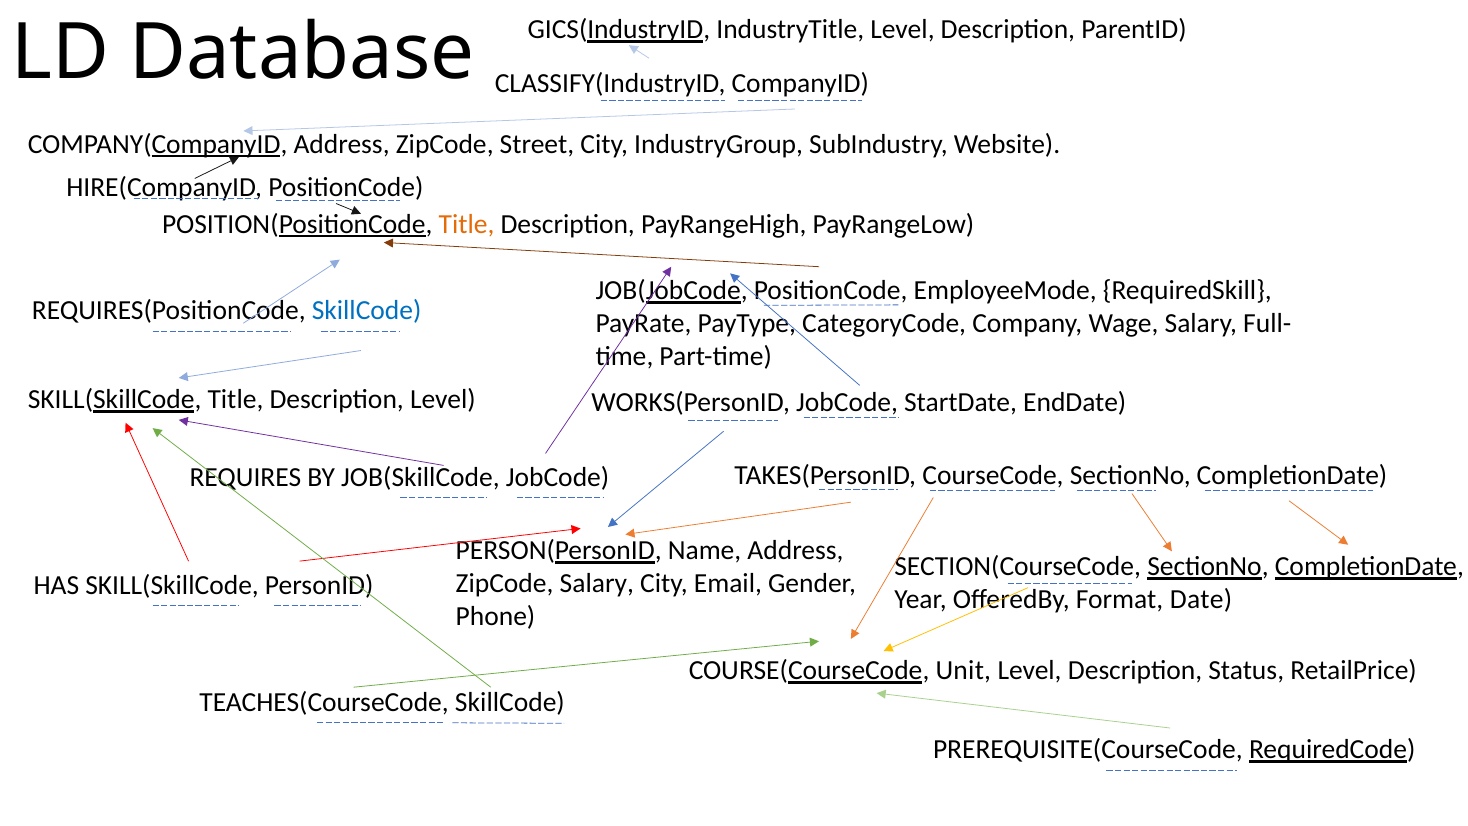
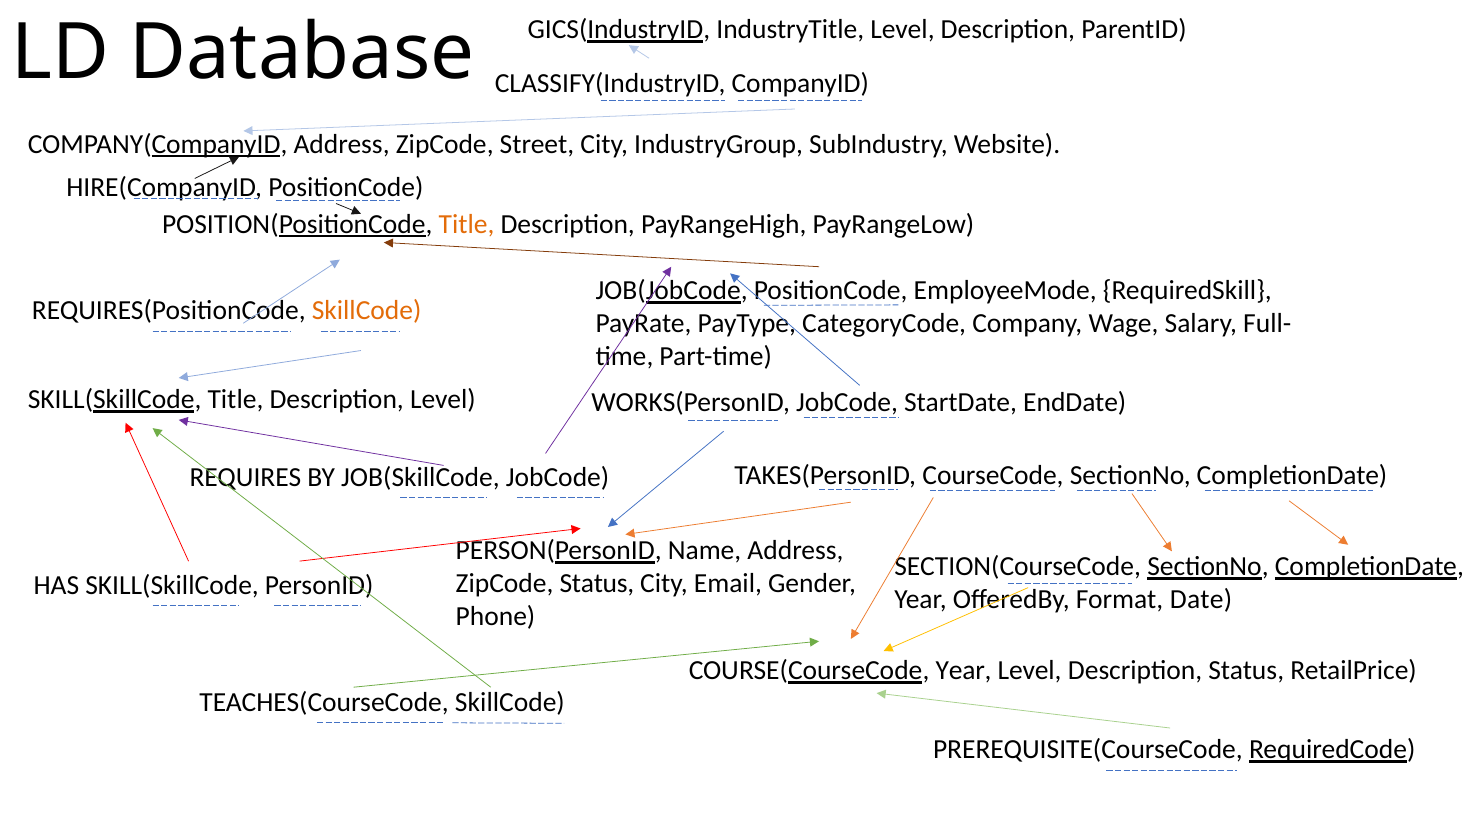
SkillCode colour: blue -> orange (367, 311)
ZipCode Salary: Salary -> Status (597, 583)
COURSE(CourseCode Unit: Unit -> Year (964, 670)
